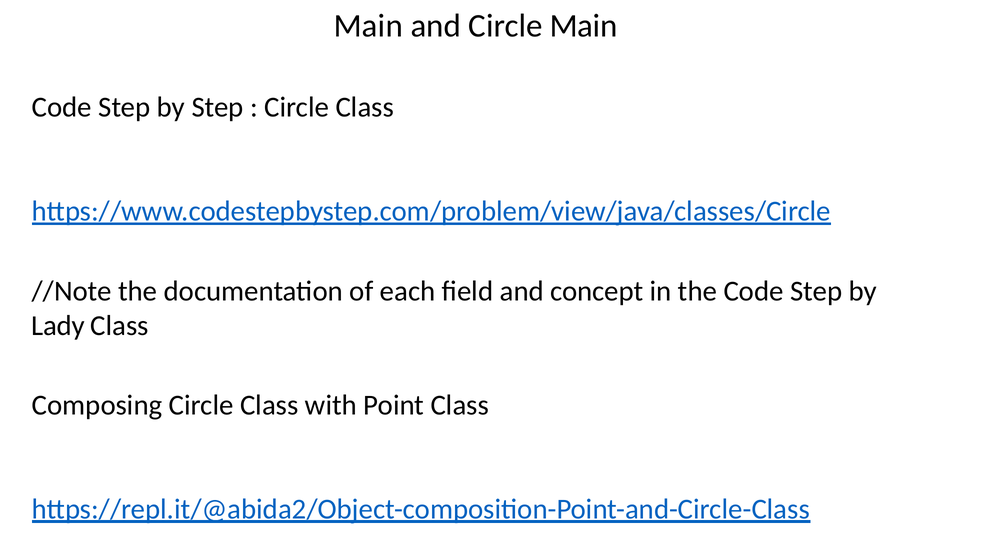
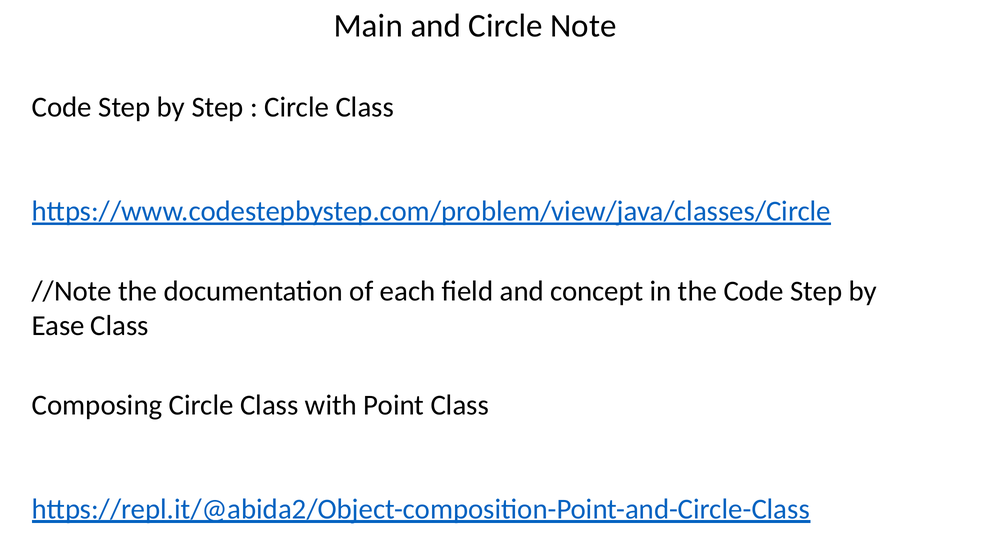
Circle Main: Main -> Note (583, 26)
Lady: Lady -> Ease (58, 326)
